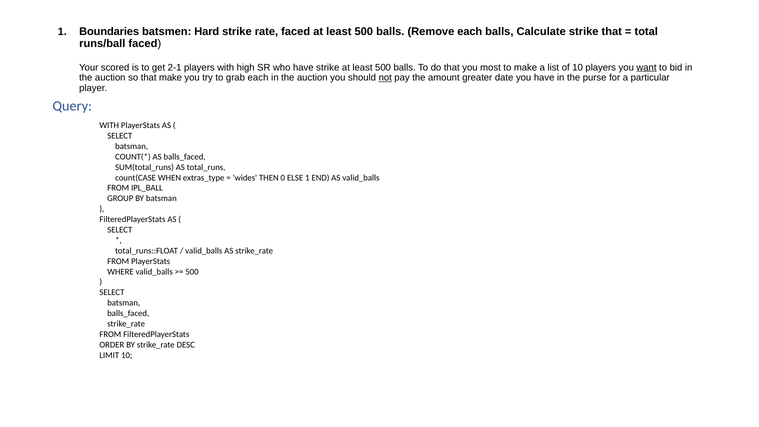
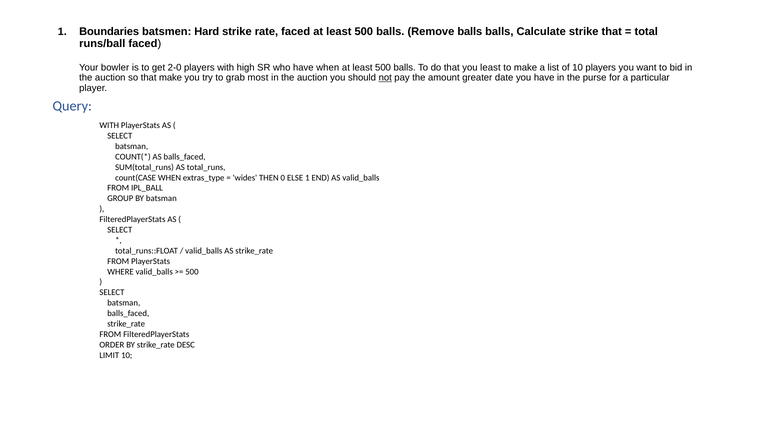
Remove each: each -> balls (470, 31)
scored: scored -> bowler (115, 67)
2-1: 2-1 -> 2-0 (175, 67)
have strike: strike -> when (328, 67)
you most: most -> least (490, 67)
want underline: present -> none (647, 67)
grab each: each -> most (258, 78)
